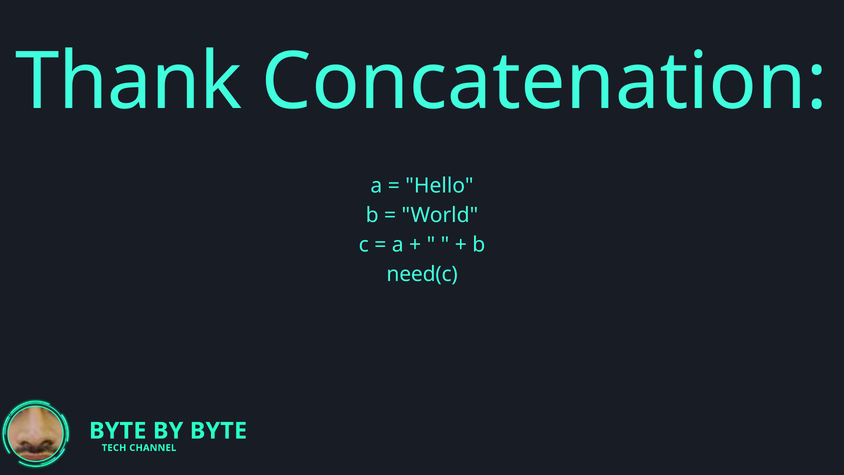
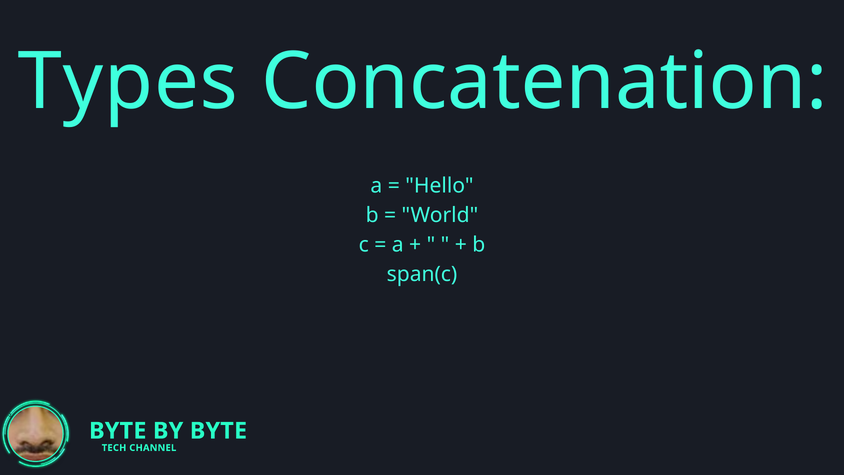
Thank: Thank -> Types (128, 82)
need(c: need(c -> span(c (422, 274)
